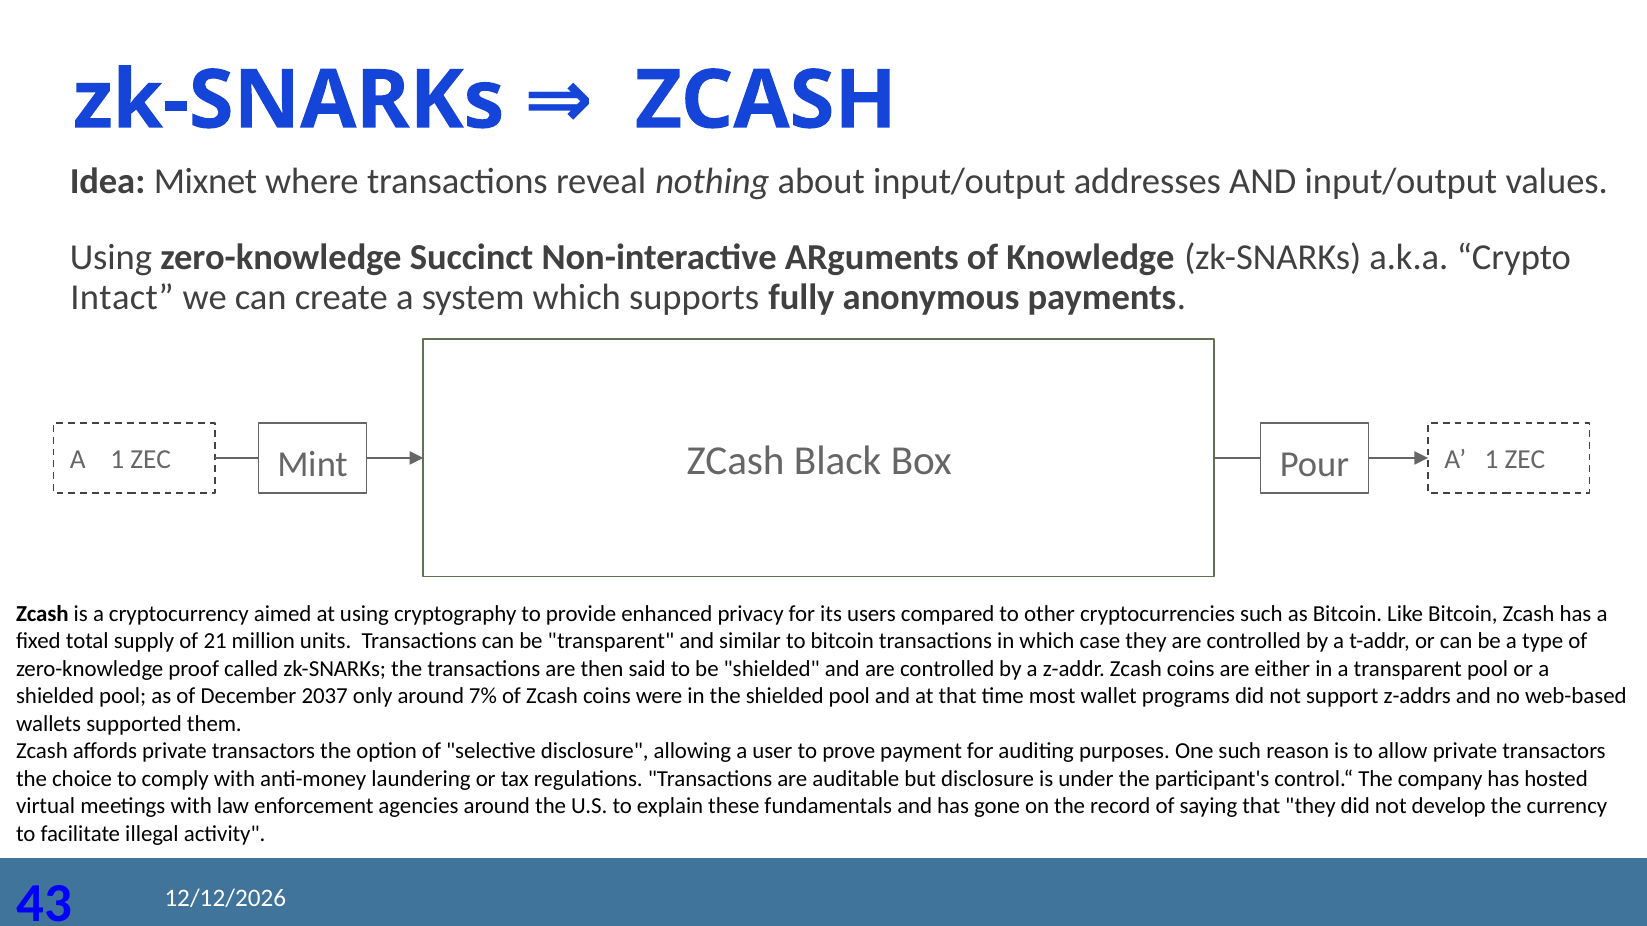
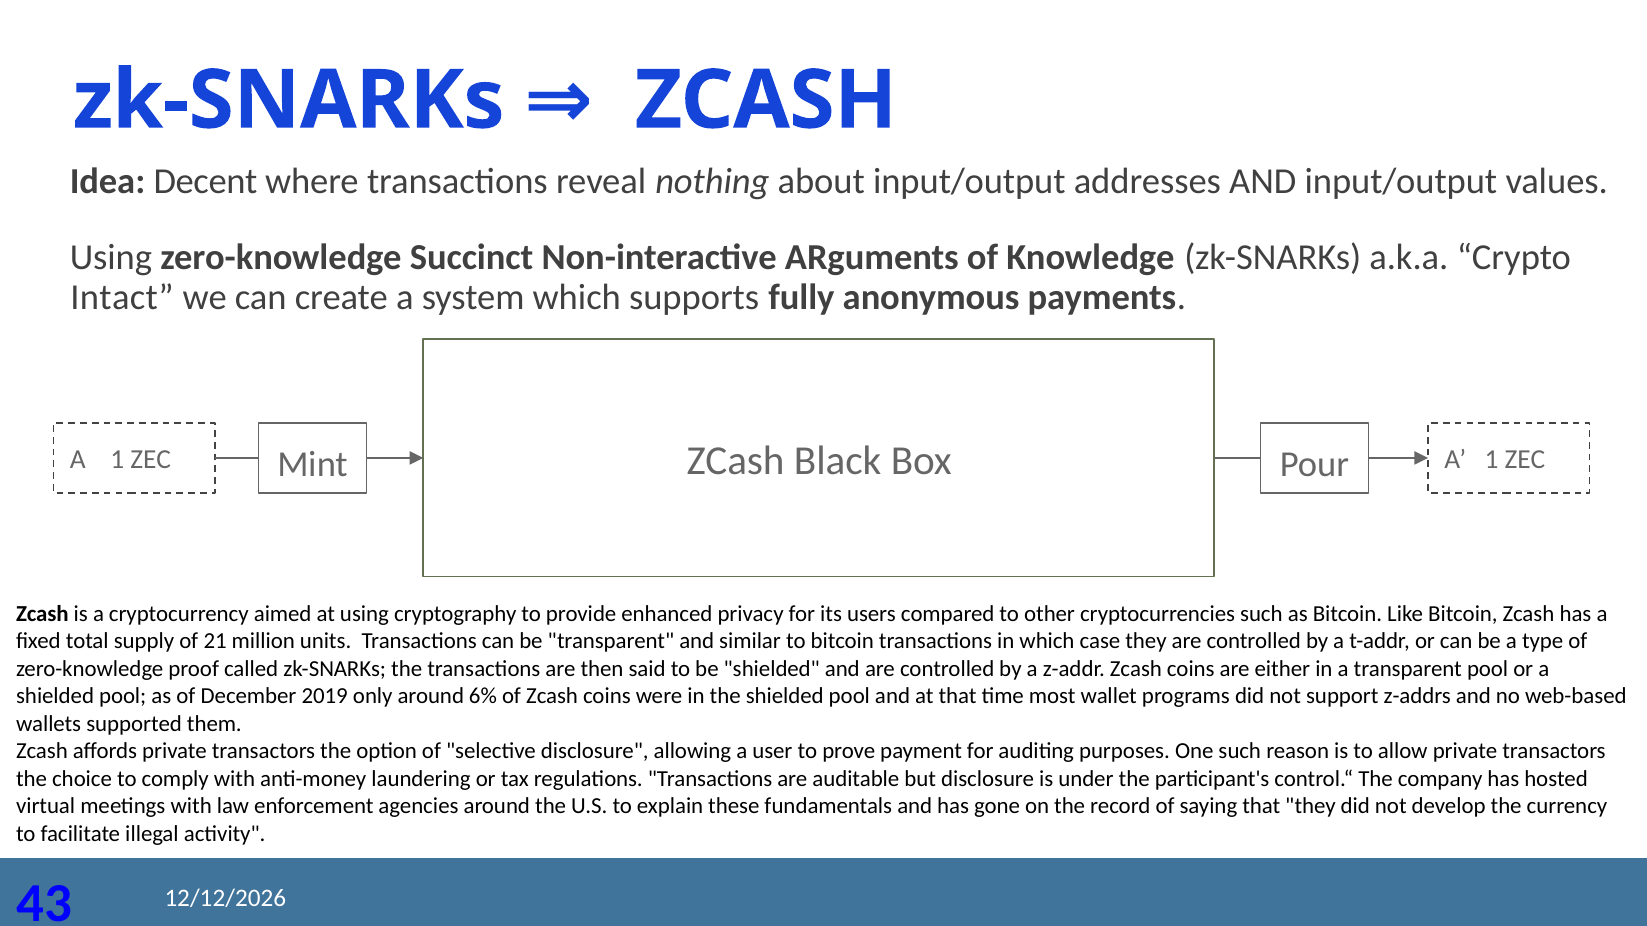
Mixnet: Mixnet -> Decent (205, 182)
2037: 2037 -> 2019 (325, 696)
7%: 7% -> 6% (483, 696)
